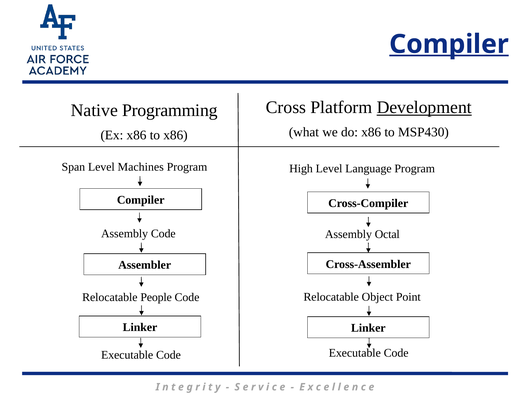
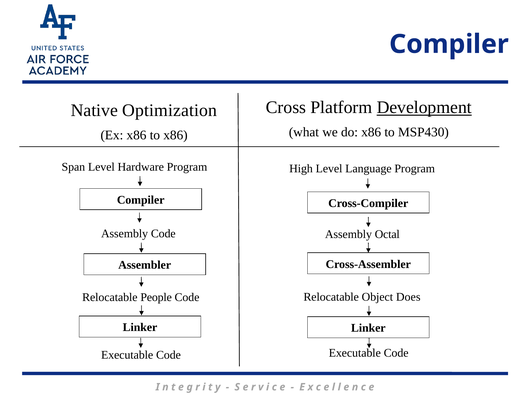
Compiler underline: present -> none (449, 44)
Programming: Programming -> Optimization (170, 110)
Machines: Machines -> Hardware (141, 167)
Point: Point -> Does (408, 297)
